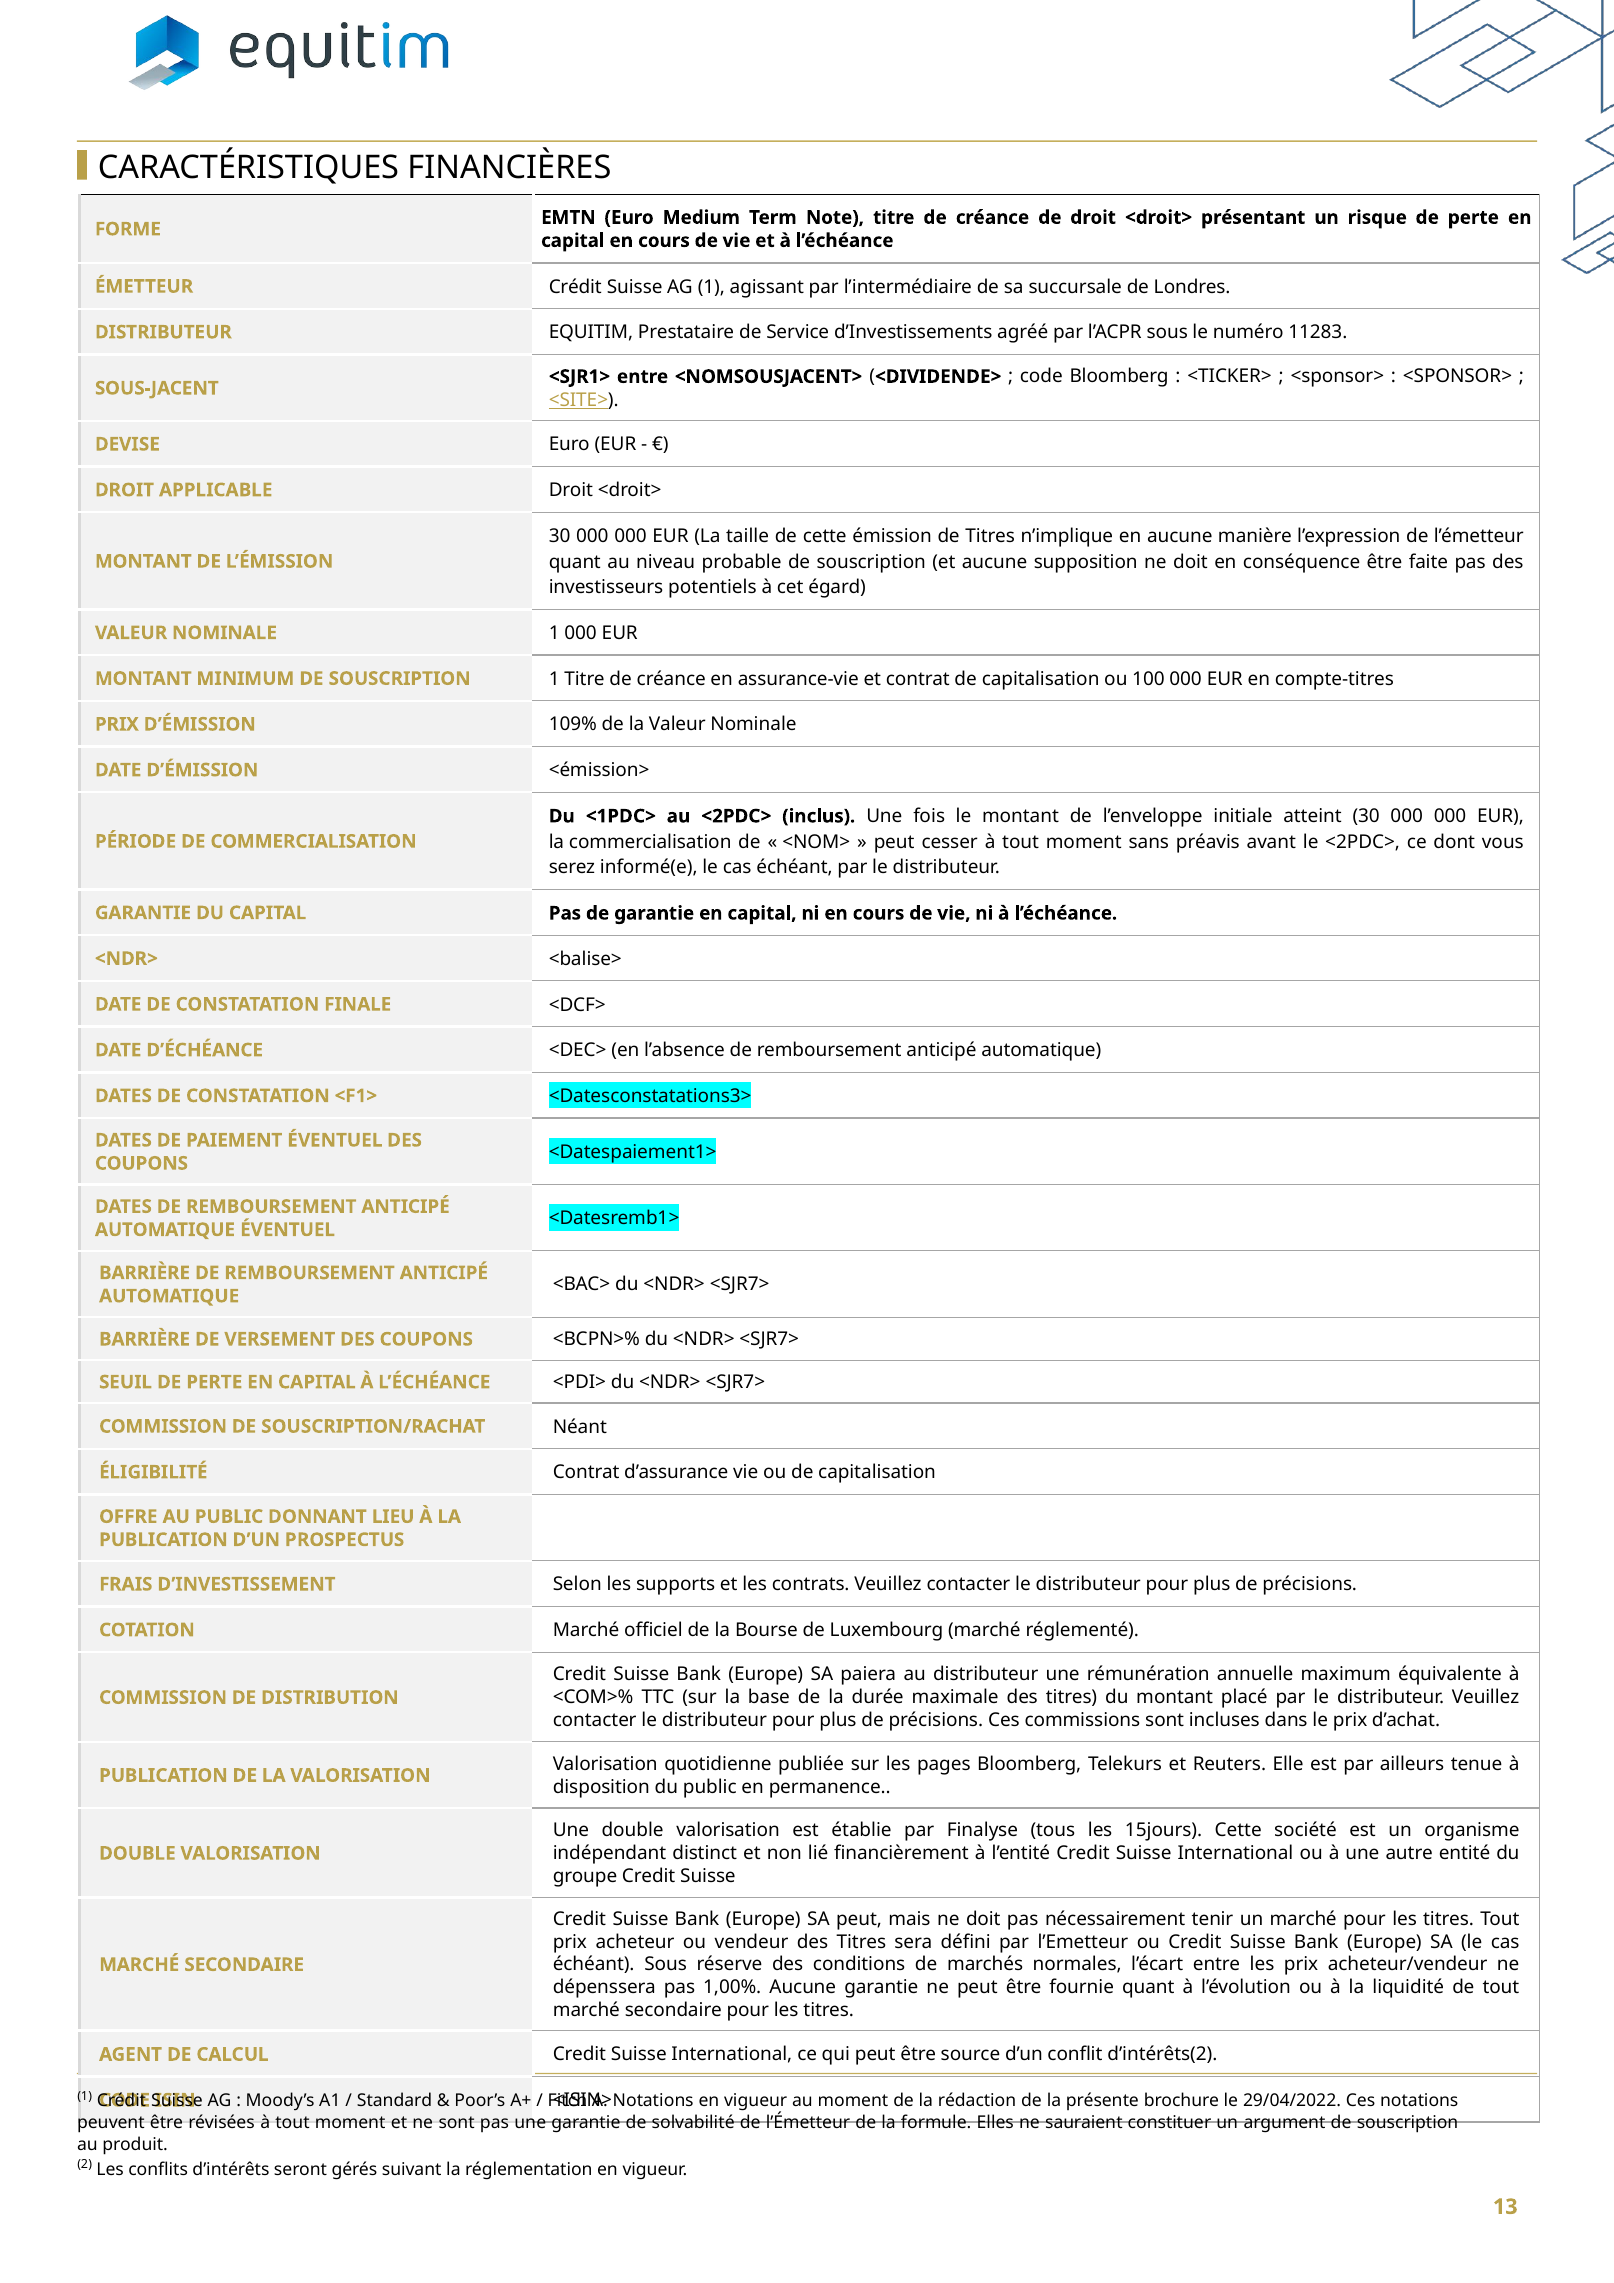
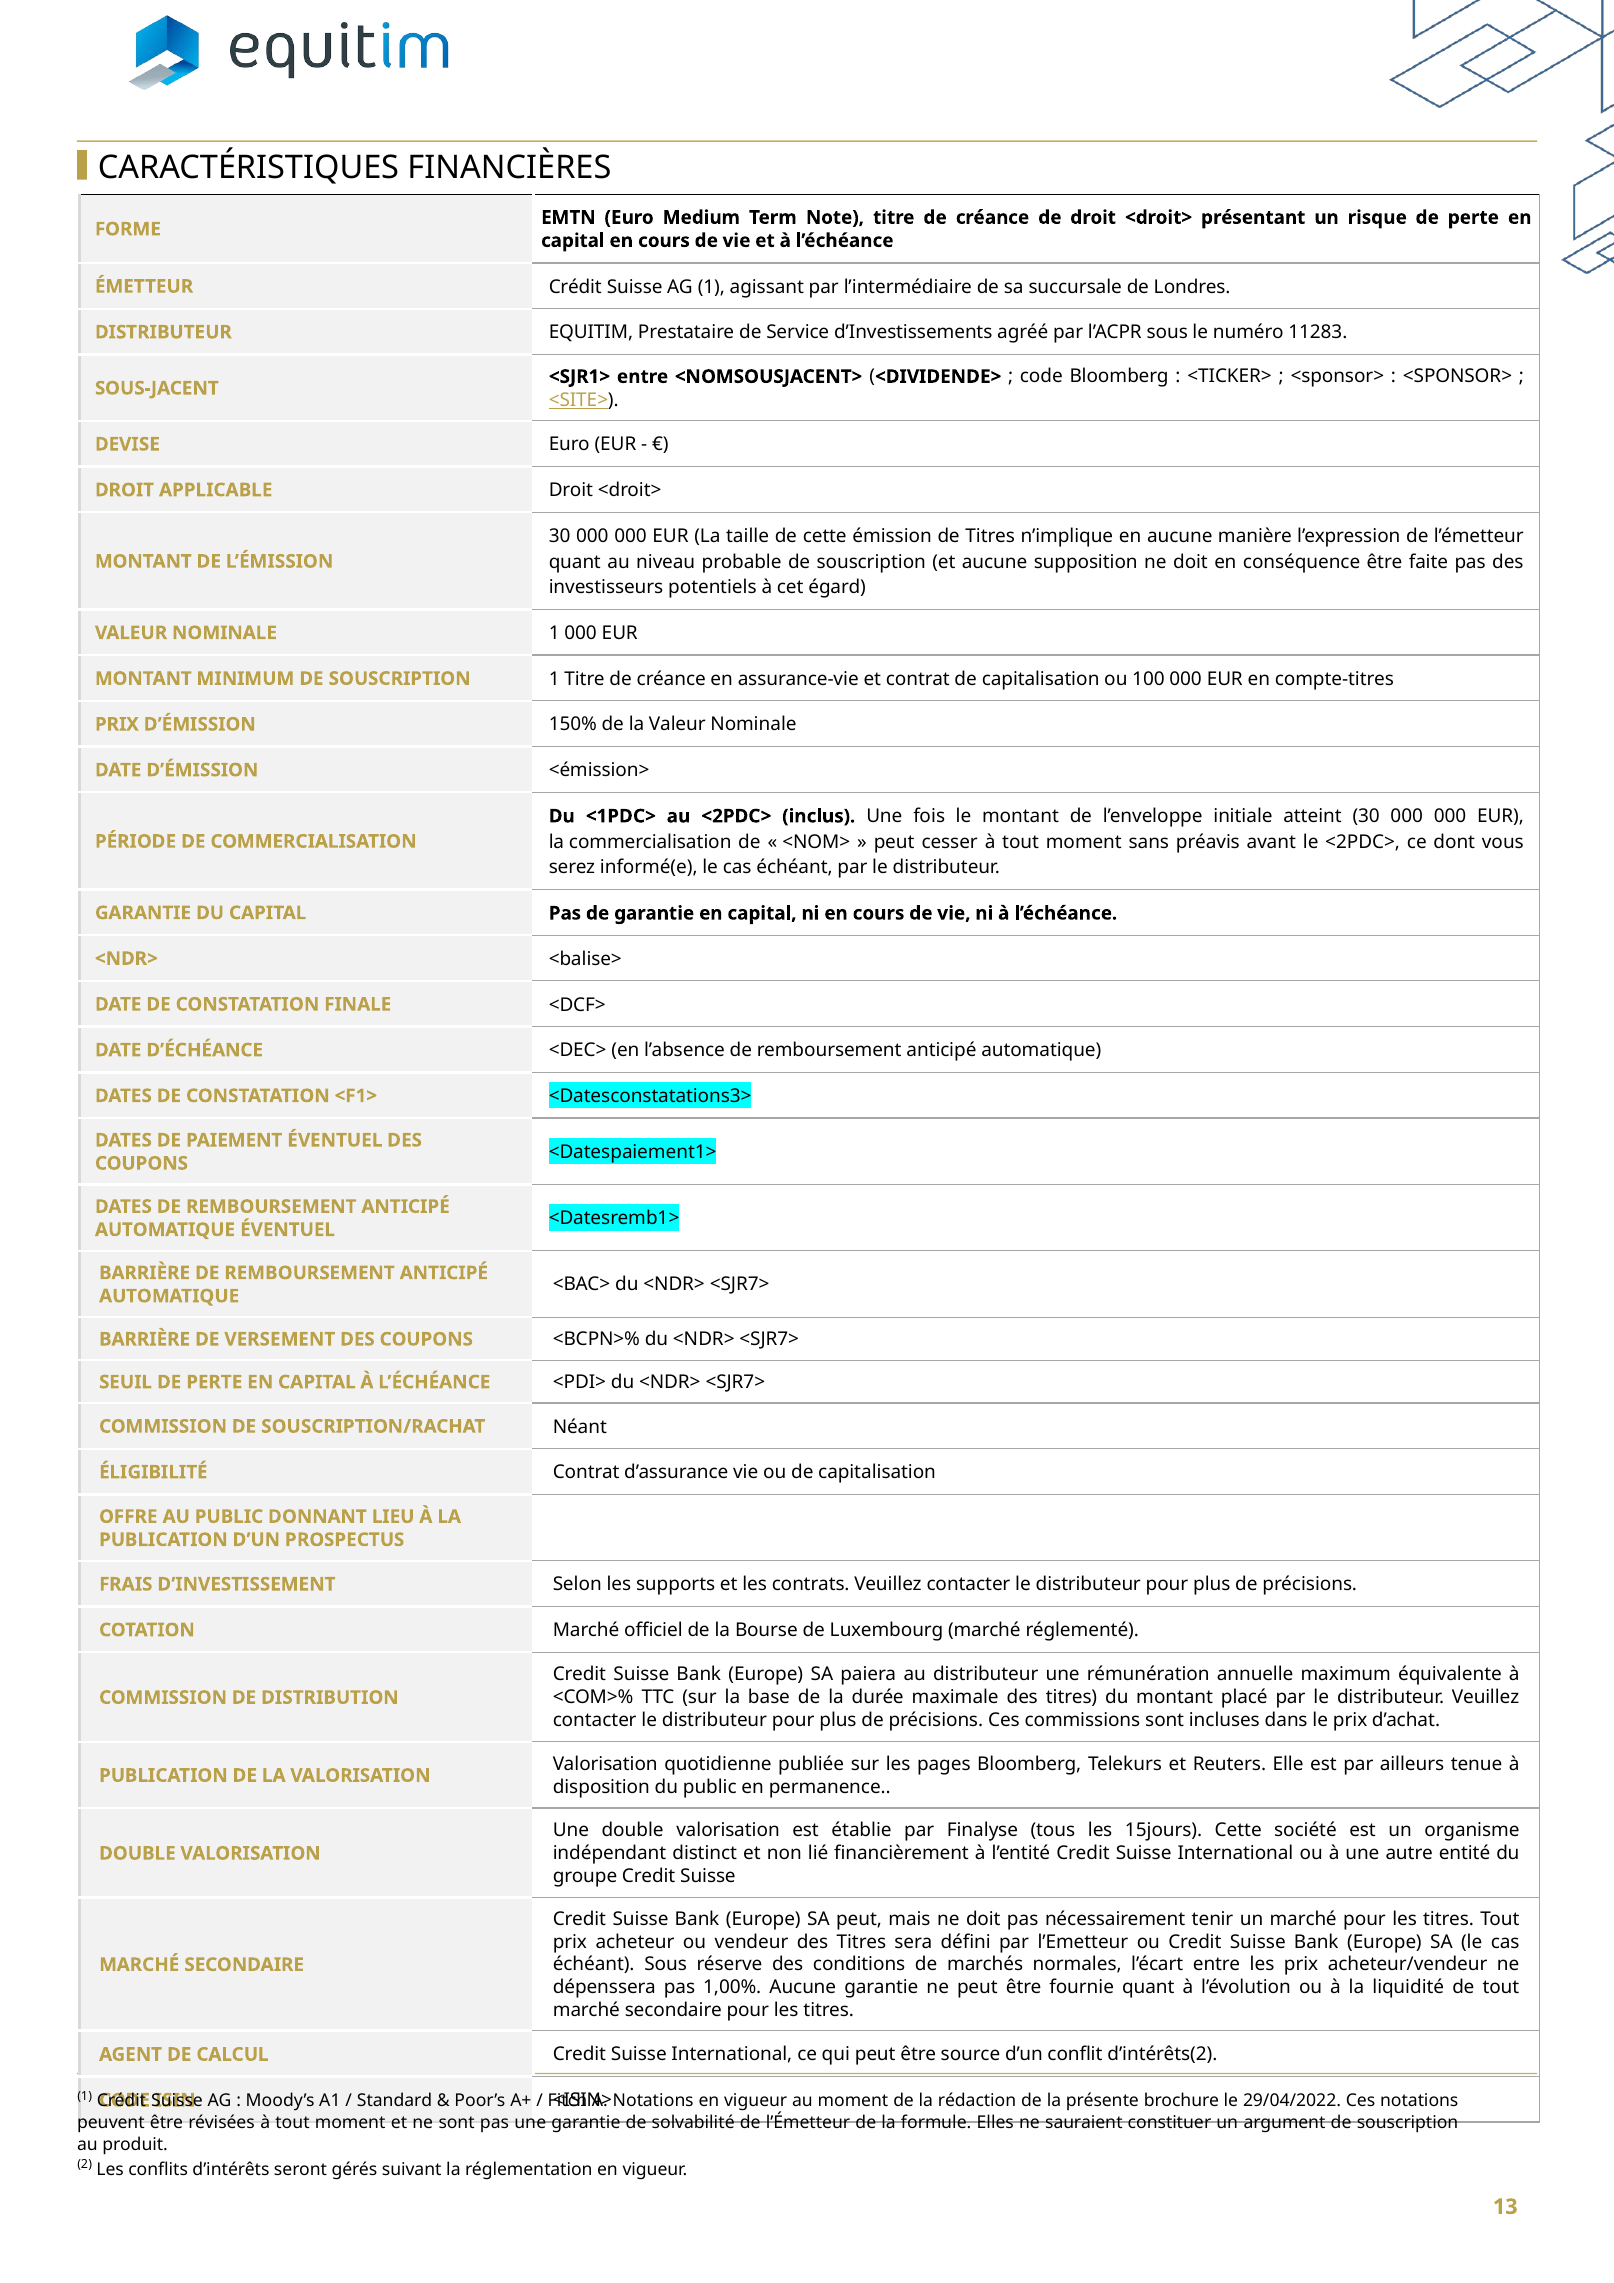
109%: 109% -> 150% (573, 725)
